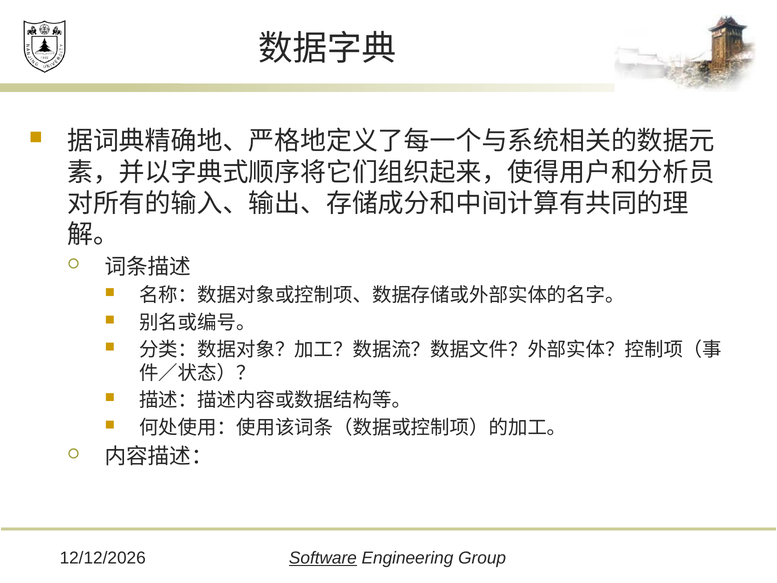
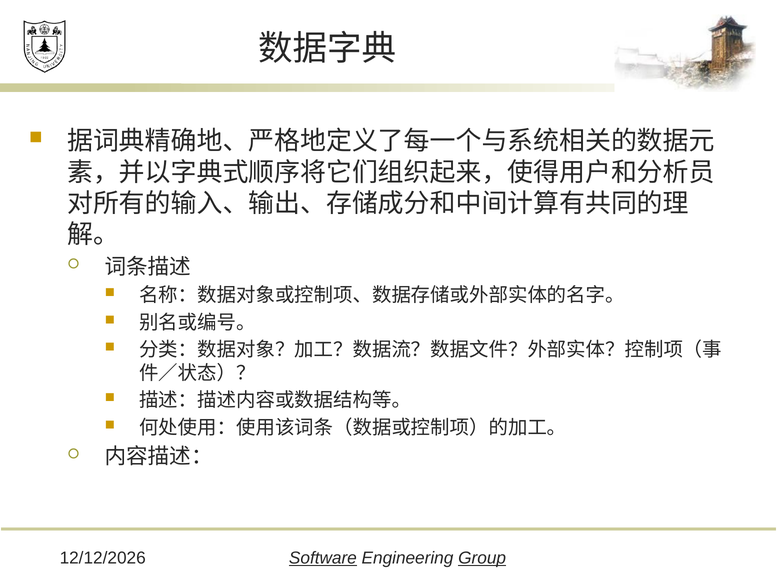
Group underline: none -> present (482, 558)
